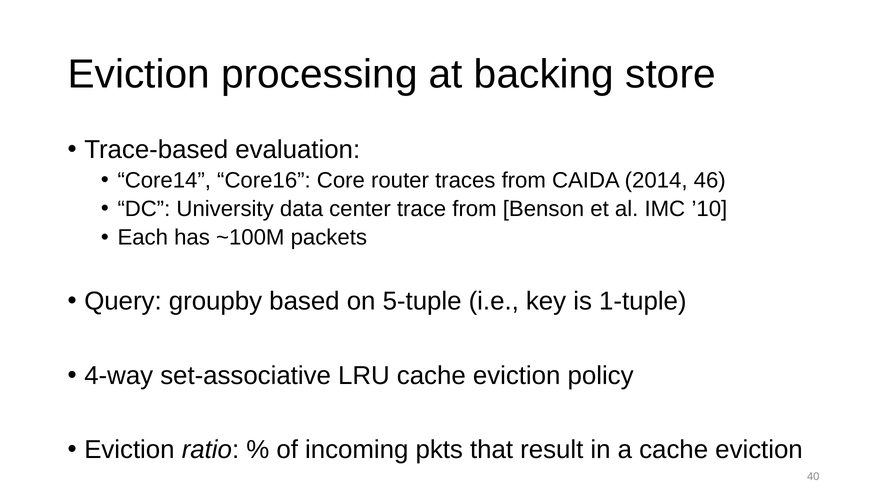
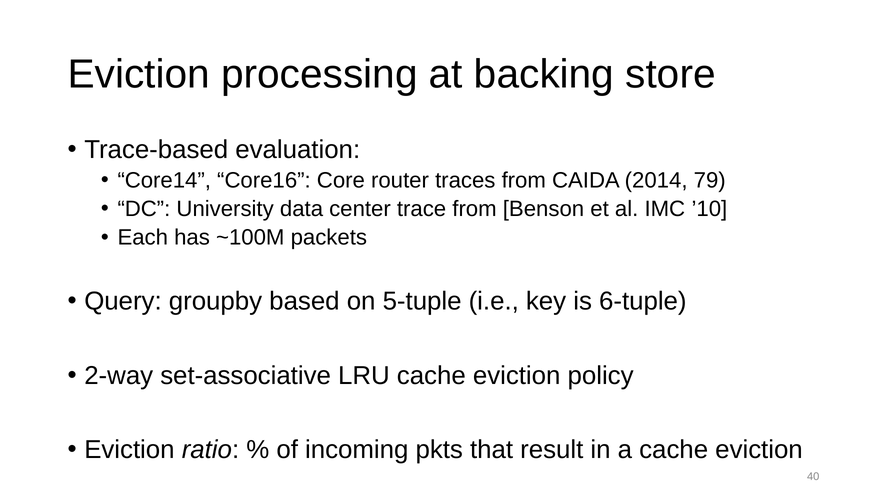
46: 46 -> 79 (710, 180)
1-tuple: 1-tuple -> 6-tuple (643, 301)
4-way: 4-way -> 2-way (119, 375)
